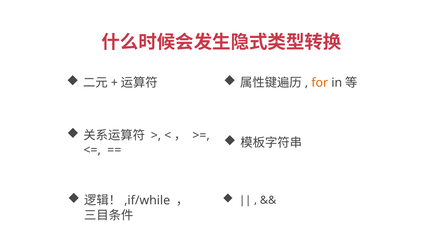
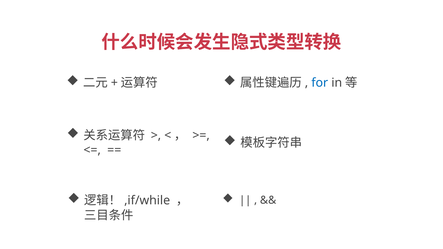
for colour: orange -> blue (320, 83)
